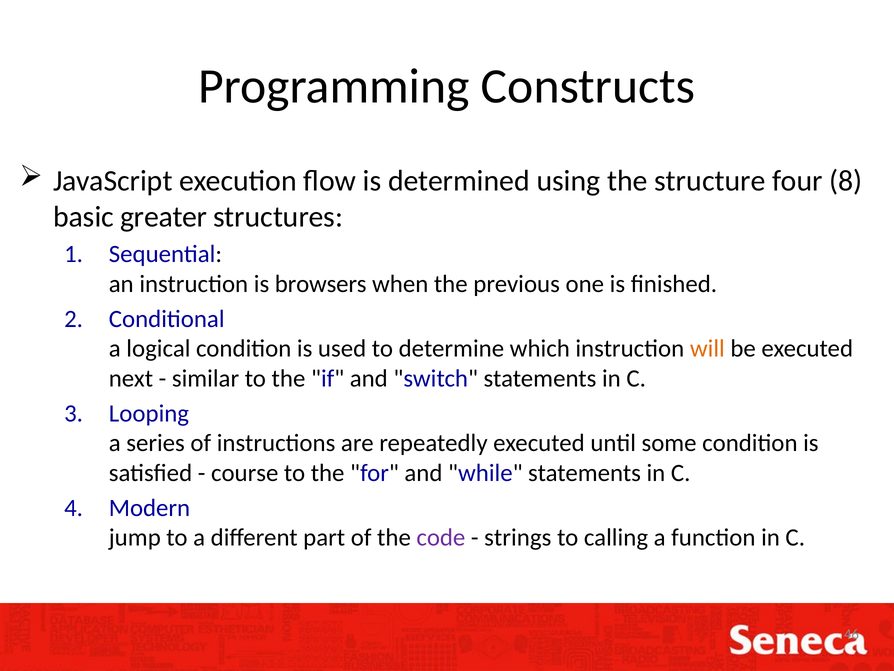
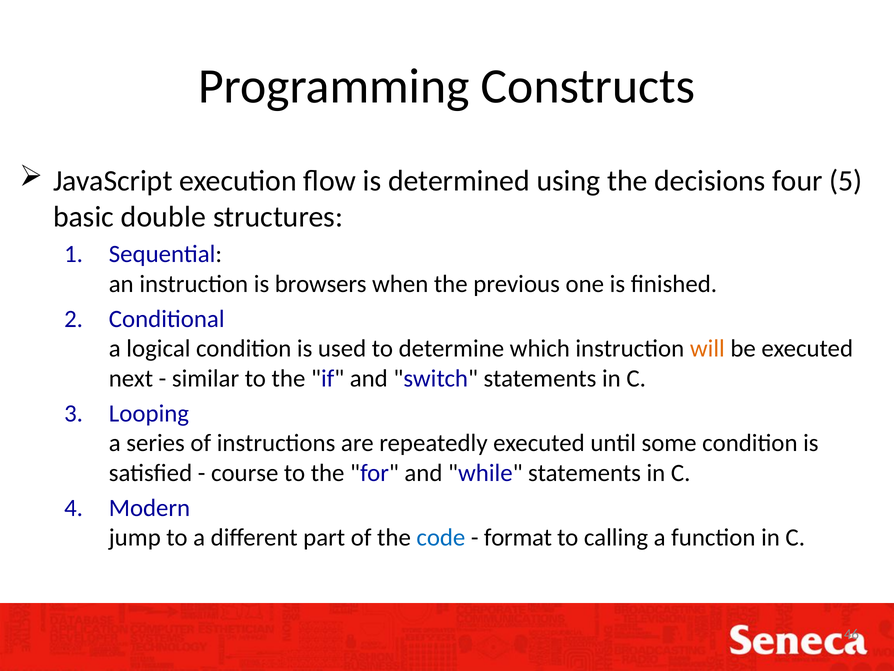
structure: structure -> decisions (710, 181)
8: 8 -> 5 (846, 181)
greater: greater -> double (163, 217)
code colour: purple -> blue (441, 537)
strings: strings -> format (518, 537)
